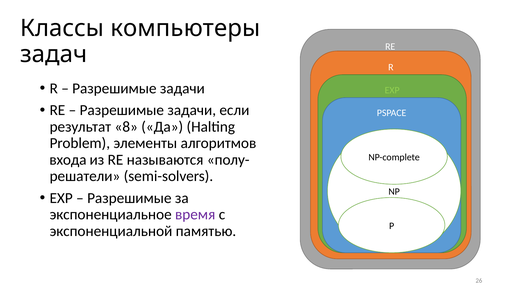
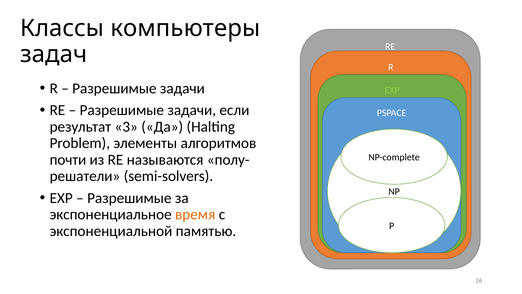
8: 8 -> 3 (126, 127)
входа: входа -> почти (68, 159)
время colour: purple -> orange (195, 214)
